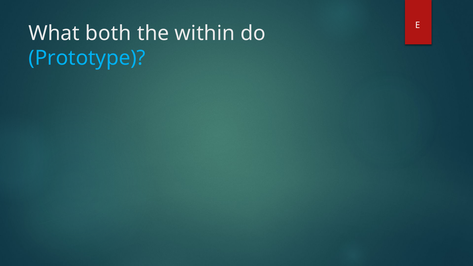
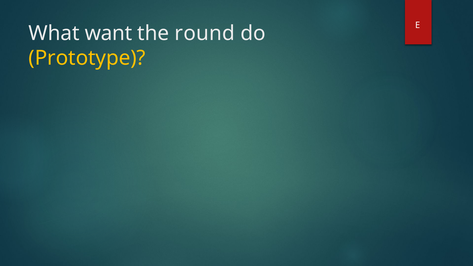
both: both -> want (109, 33)
within: within -> round (205, 33)
Prototype colour: light blue -> yellow (87, 58)
